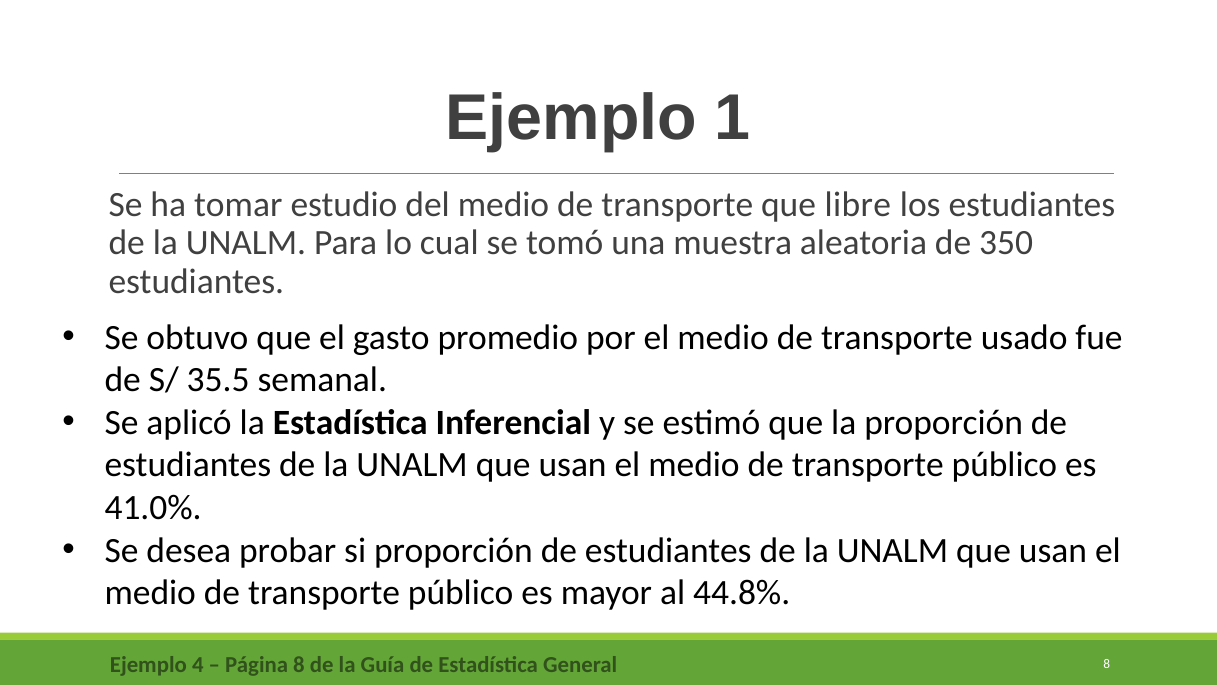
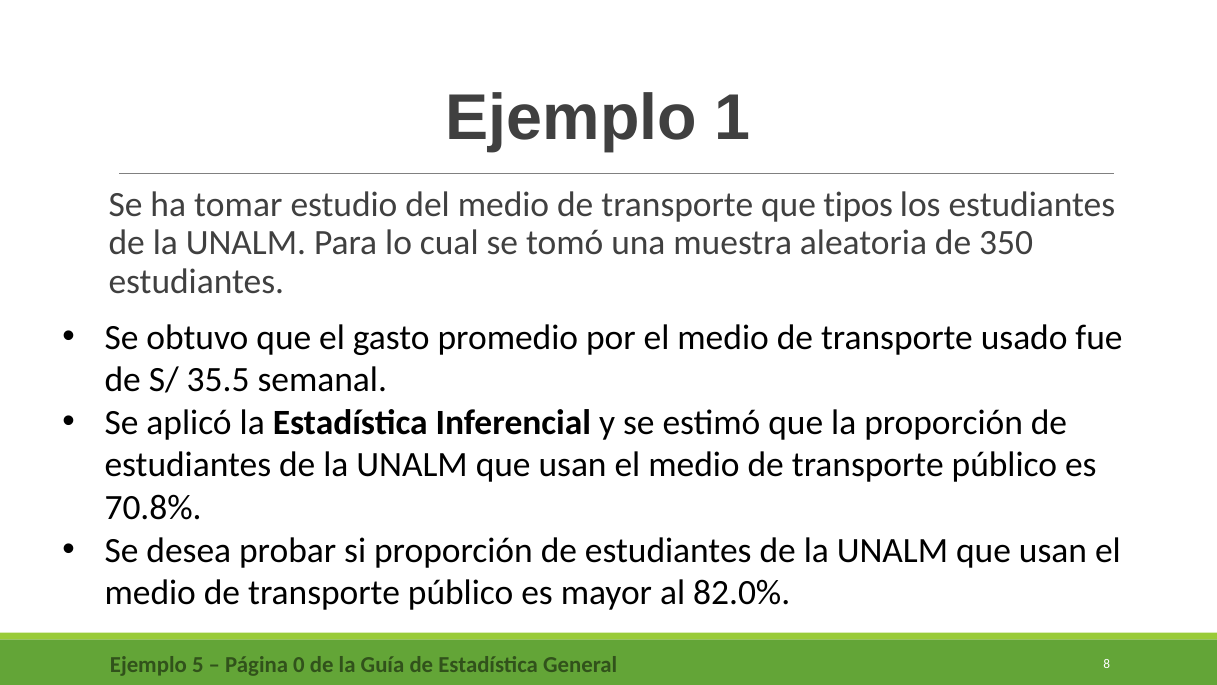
libre: libre -> tipos (858, 205)
41.0%: 41.0% -> 70.8% (153, 508)
44.8%: 44.8% -> 82.0% (742, 593)
4: 4 -> 5 (198, 665)
Página 8: 8 -> 0 (299, 665)
